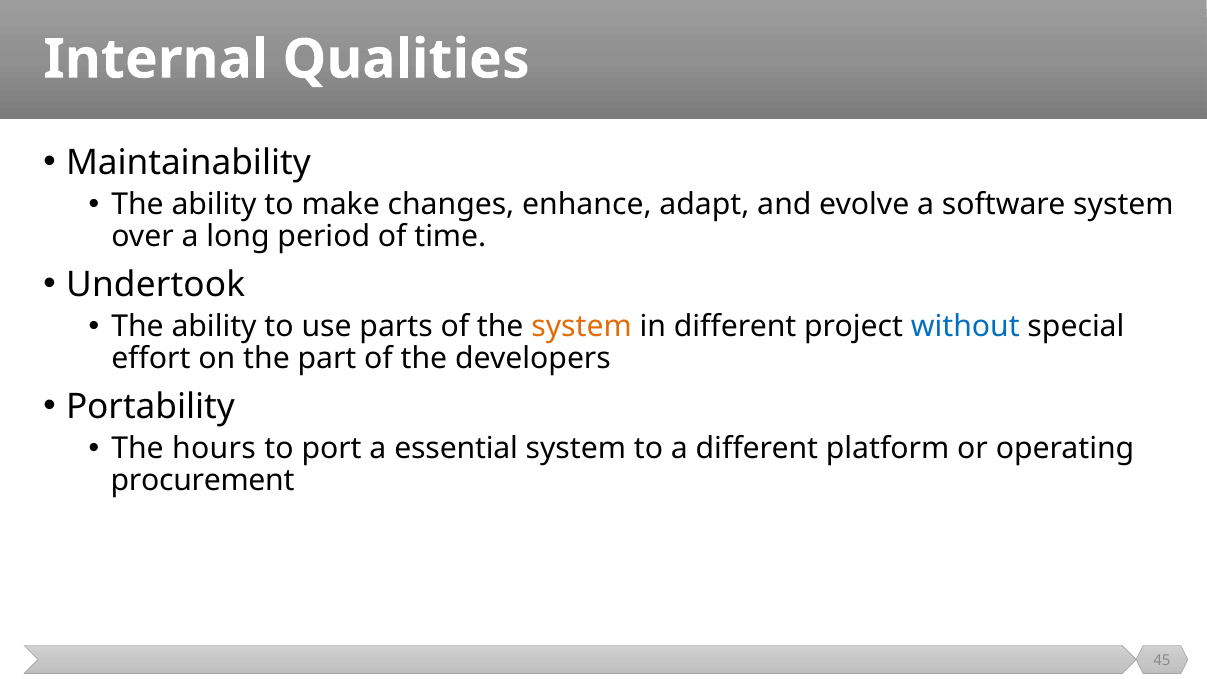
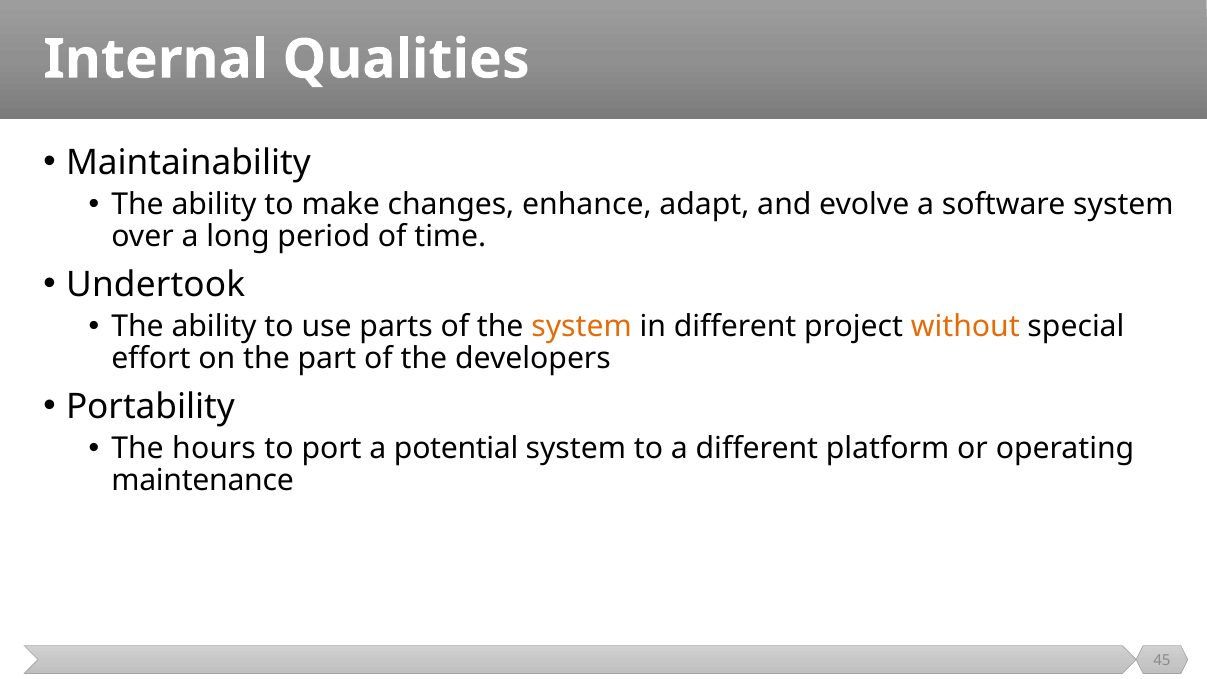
without colour: blue -> orange (965, 326)
essential: essential -> potential (456, 448)
procurement: procurement -> maintenance (203, 481)
